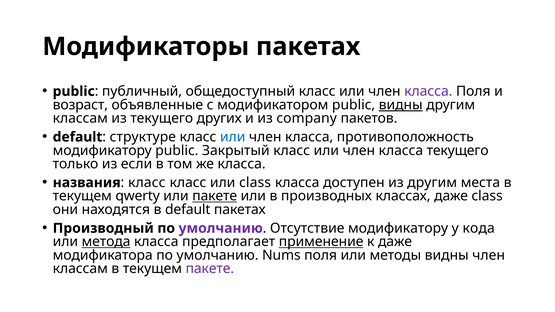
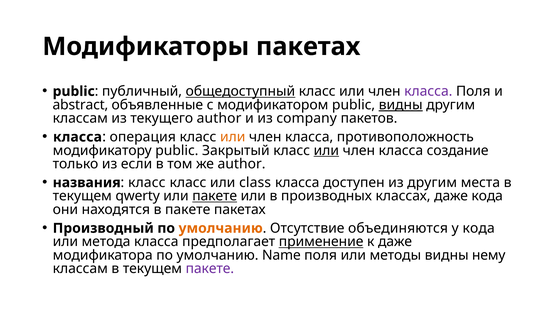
общедоступный underline: none -> present (240, 91)
возраст: возраст -> abstract (80, 105)
текущего других: других -> author (219, 118)
default: default -> класса (77, 137)
структуре: структуре -> операция (143, 137)
или colour: blue -> orange (233, 137)
или underline: none -> present (326, 151)
класса текущего: текущего -> создание (458, 151)
же класса: класса -> author (242, 164)
даже class: class -> кода (487, 196)
в default: default -> пакете (188, 210)
умолчанию colour: purple -> orange (221, 228)
Отсутствие модификатору: модификатору -> объединяются (398, 228)
метода underline: present -> none (106, 242)
Nums: Nums -> Name (281, 255)
видны член: член -> нему (489, 255)
